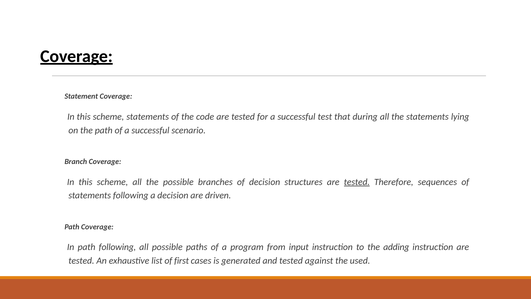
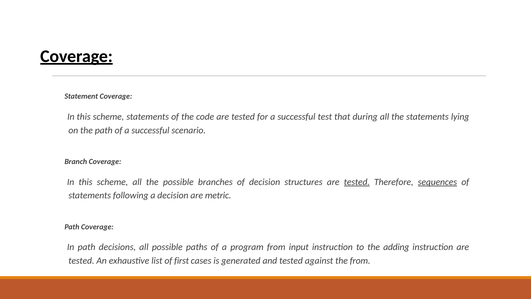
sequences underline: none -> present (437, 182)
driven: driven -> metric (218, 195)
path following: following -> decisions (117, 247)
the used: used -> from (360, 260)
